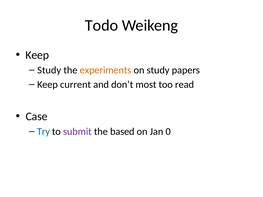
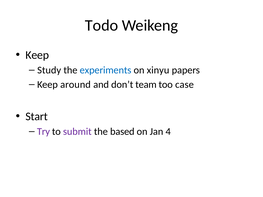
experiments colour: orange -> blue (106, 70)
on study: study -> xinyu (158, 70)
current: current -> around (75, 85)
most: most -> team (146, 85)
read: read -> case (184, 85)
Case: Case -> Start (37, 117)
Try colour: blue -> purple (43, 132)
0: 0 -> 4 (168, 132)
